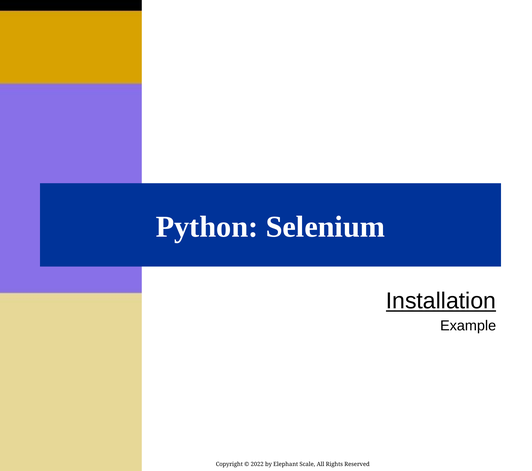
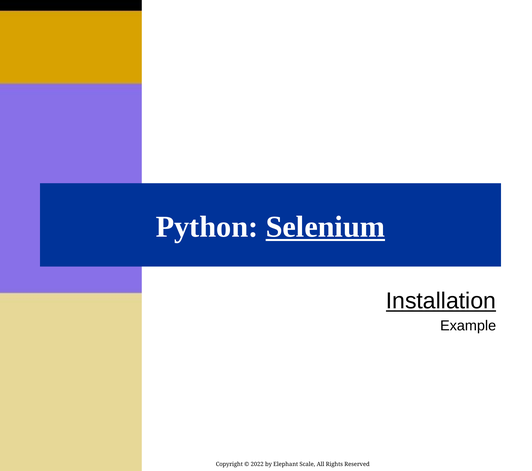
Selenium underline: none -> present (325, 227)
